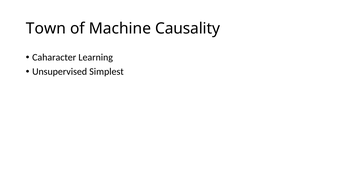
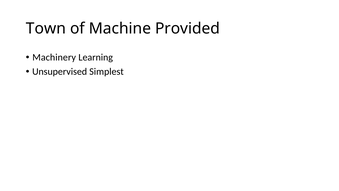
Causality: Causality -> Provided (188, 28)
Caharacter: Caharacter -> Machinery (54, 57)
